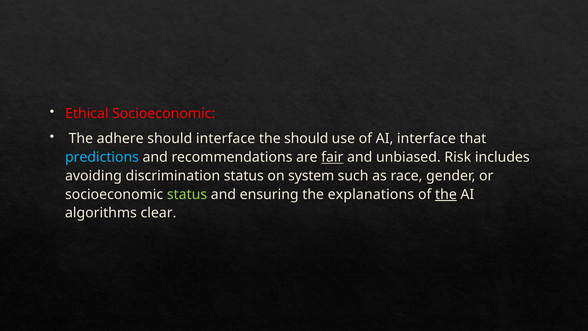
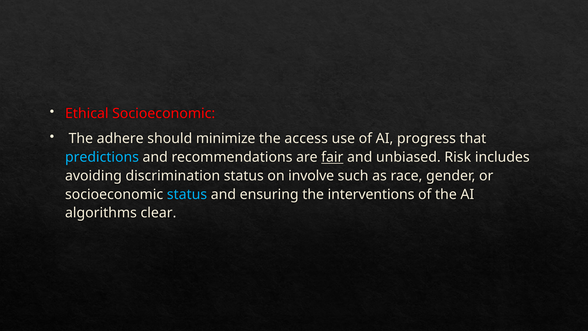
should interface: interface -> minimize (226, 139)
the should: should -> access (306, 139)
AI interface: interface -> progress (426, 139)
system: system -> involve (311, 176)
status colour: light green -> light blue (187, 194)
explanations: explanations -> interventions (371, 194)
the underline: present -> none (446, 194)
